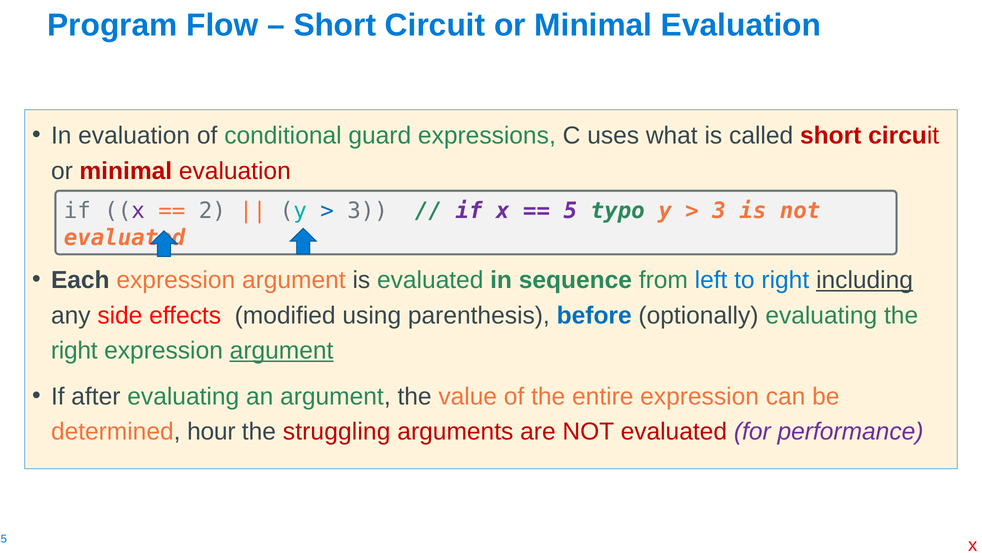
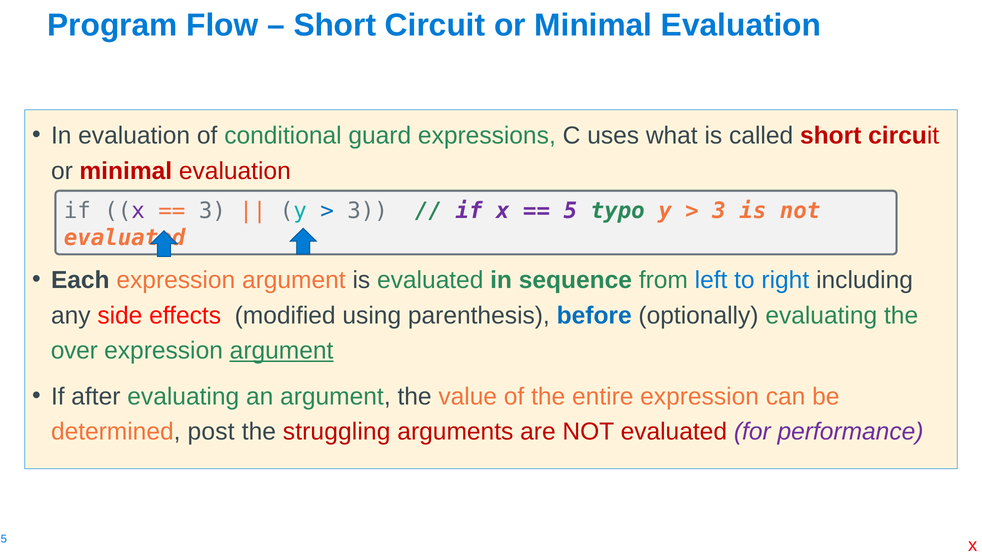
2: 2 -> 3 (212, 210)
including underline: present -> none (865, 280)
right: right -> over (74, 350)
hour: hour -> post (211, 431)
